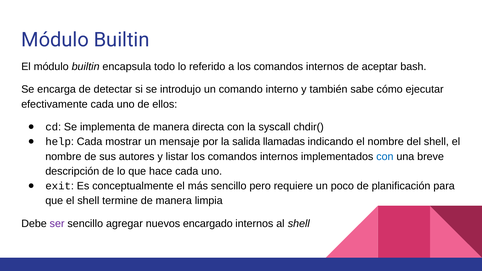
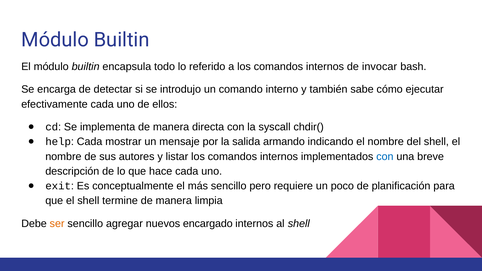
aceptar: aceptar -> invocar (380, 67)
llamadas: llamadas -> armando (284, 142)
ser colour: purple -> orange (57, 224)
